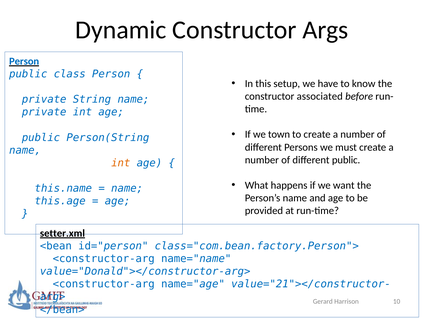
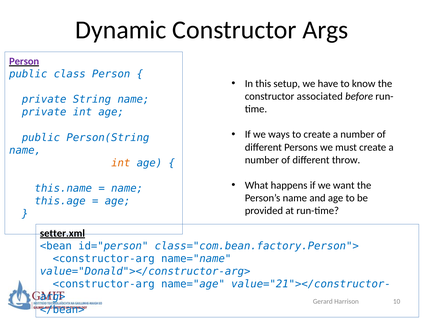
Person colour: blue -> purple (24, 61)
town: town -> ways (279, 134)
different public: public -> throw (346, 160)
